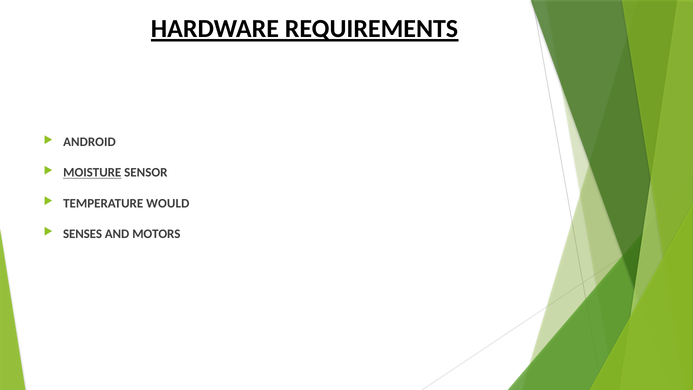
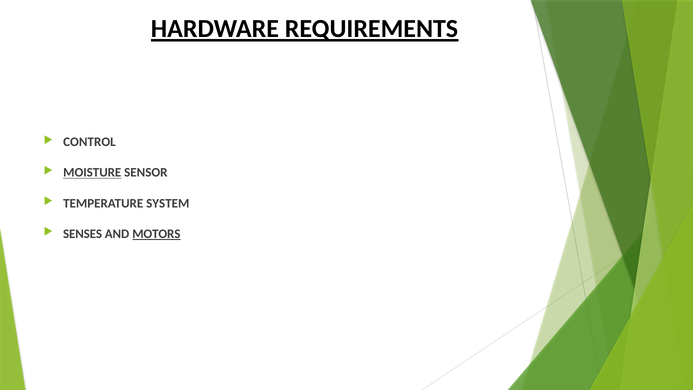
ANDROID: ANDROID -> CONTROL (89, 142)
WOULD: WOULD -> SYSTEM (168, 203)
MOTORS underline: none -> present (156, 234)
